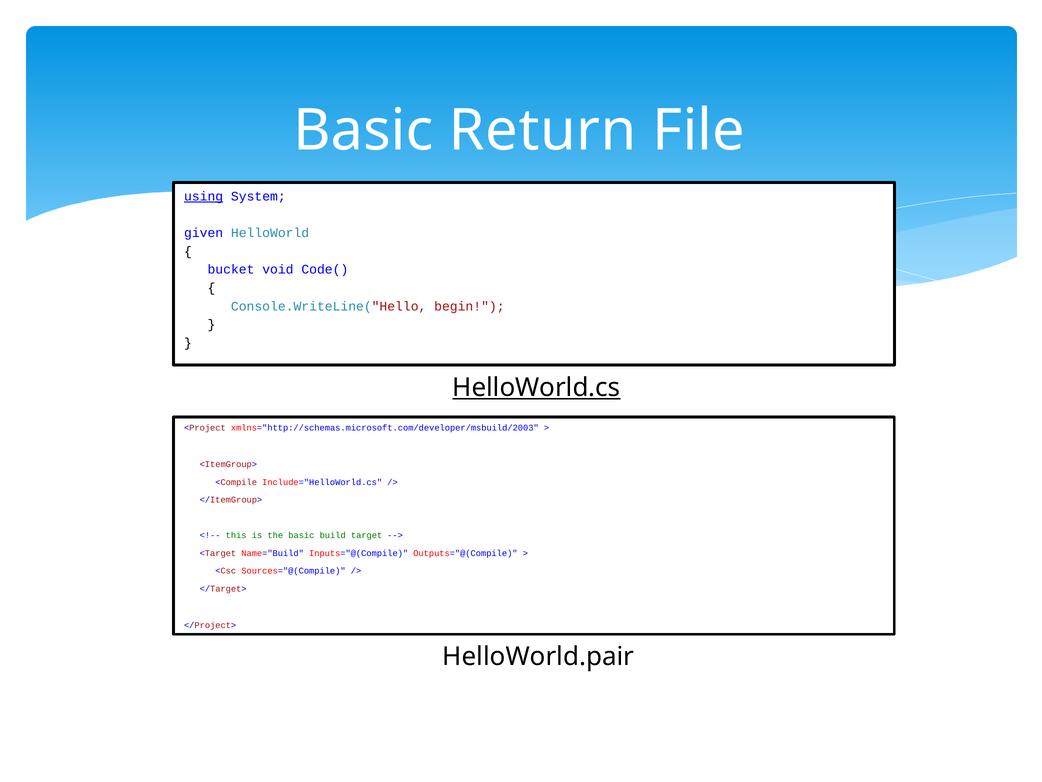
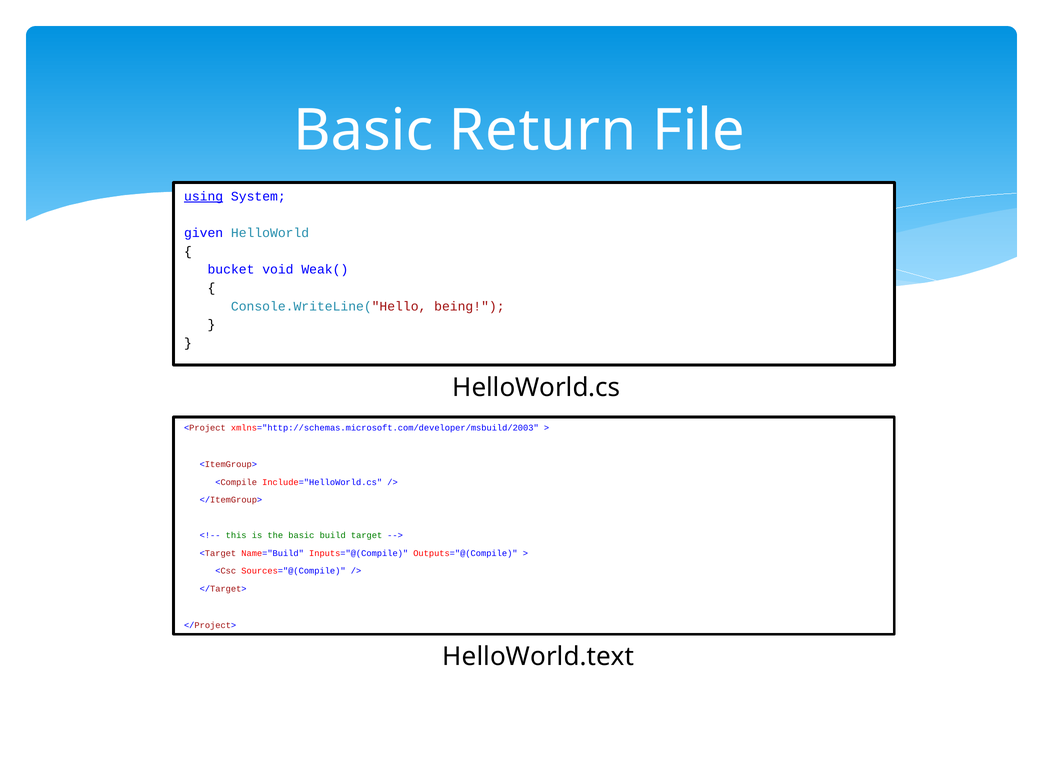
Code(: Code( -> Weak( (325, 269)
begin: begin -> being (469, 306)
HelloWorld.cs underline: present -> none (536, 387)
HelloWorld.pair: HelloWorld.pair -> HelloWorld.text (538, 656)
